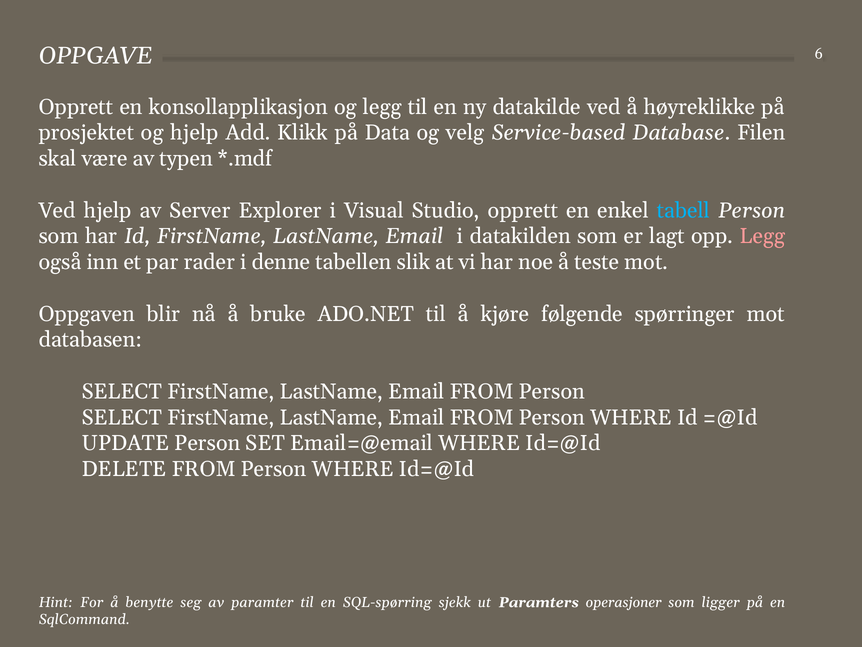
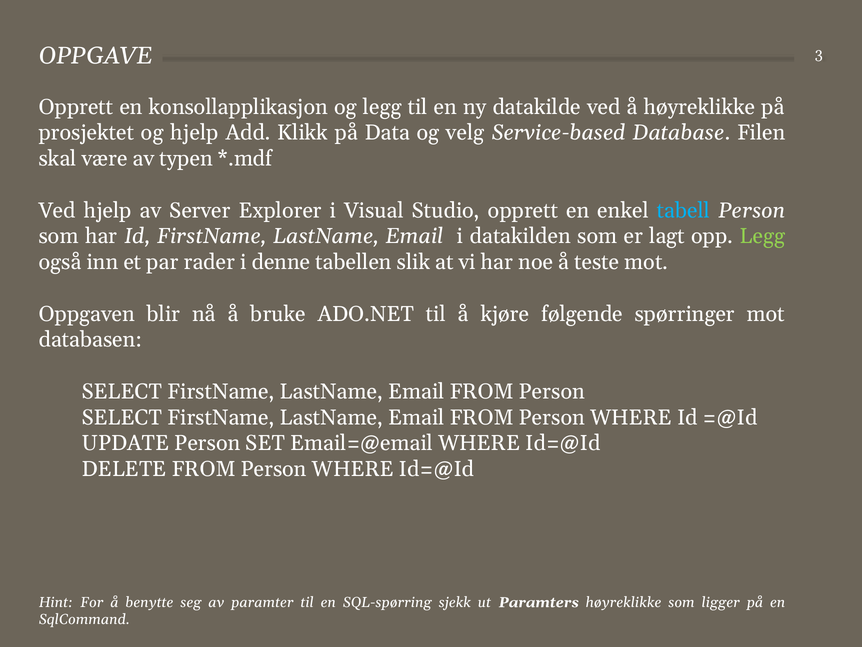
6: 6 -> 3 (819, 54)
Legg colour: pink -> light green (763, 236)
Paramters operasjoner: operasjoner -> høyreklikke (624, 602)
